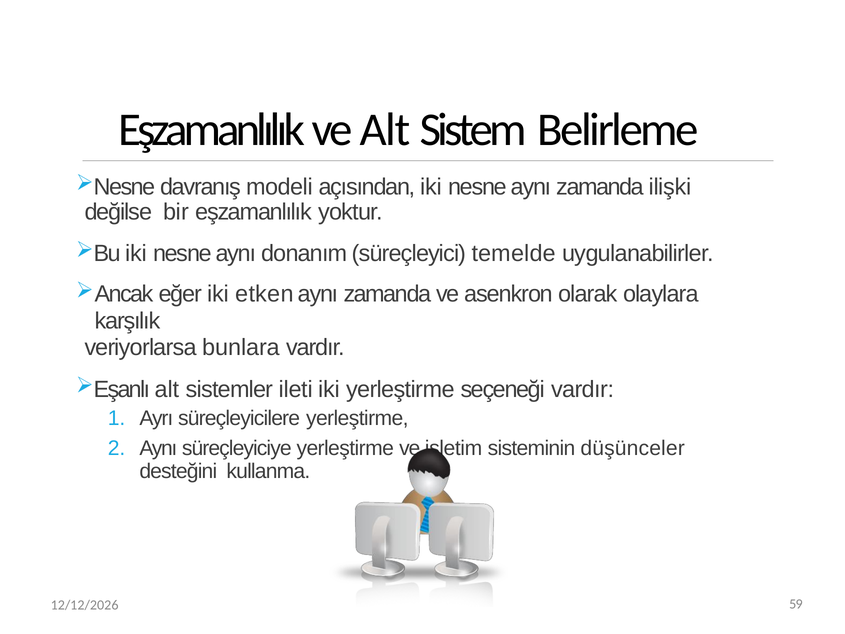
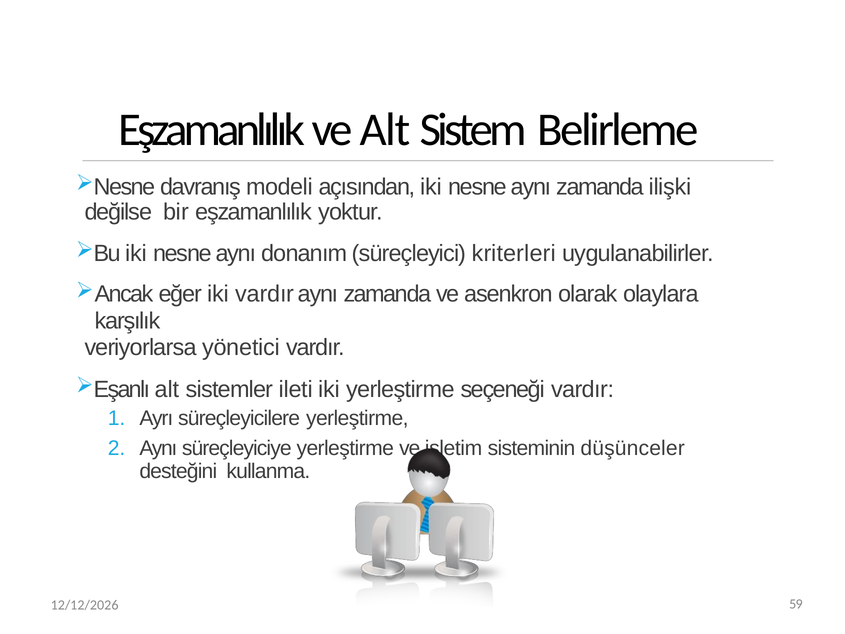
temelde: temelde -> kriterleri (514, 254)
iki etken: etken -> vardır (265, 294)
bunlara: bunlara -> yönetici (241, 347)
